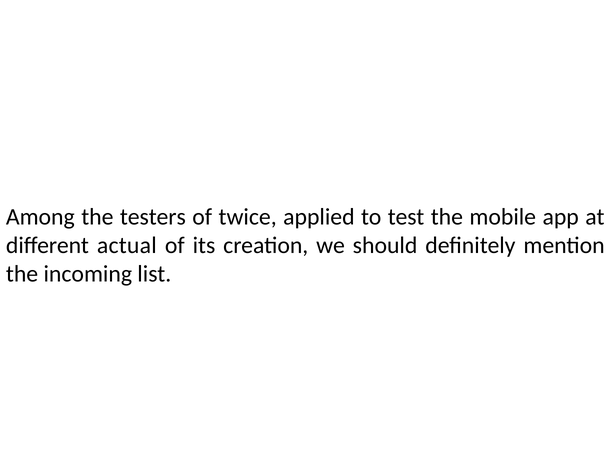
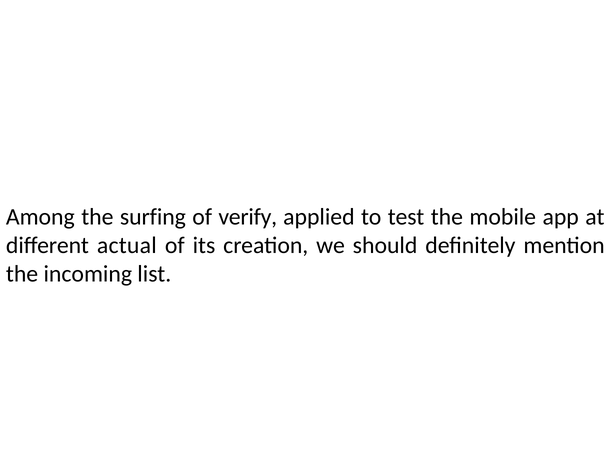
testers: testers -> surfing (153, 217)
twice: twice -> verify (248, 217)
